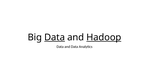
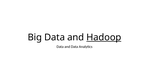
Data underline: present -> none (55, 37)
